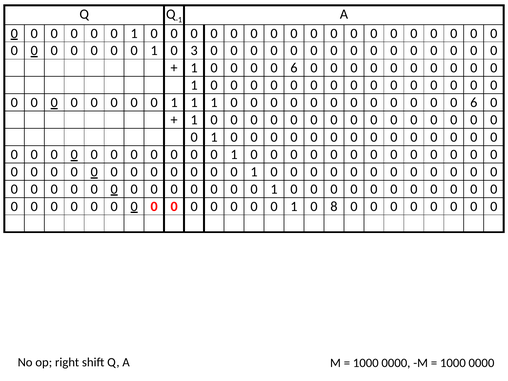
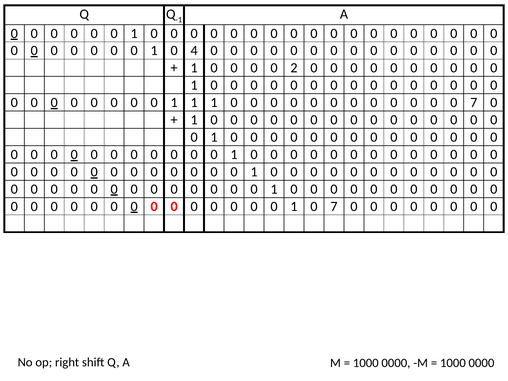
3: 3 -> 4 (194, 51)
6: 6 -> 2 (294, 68)
6: 6 -> 7 (474, 103)
1 0 8: 8 -> 7 (334, 206)
